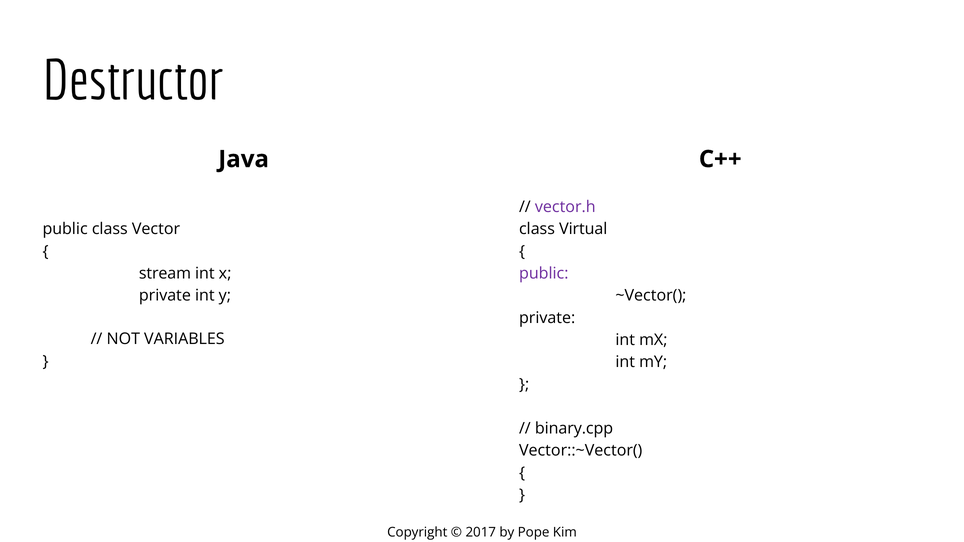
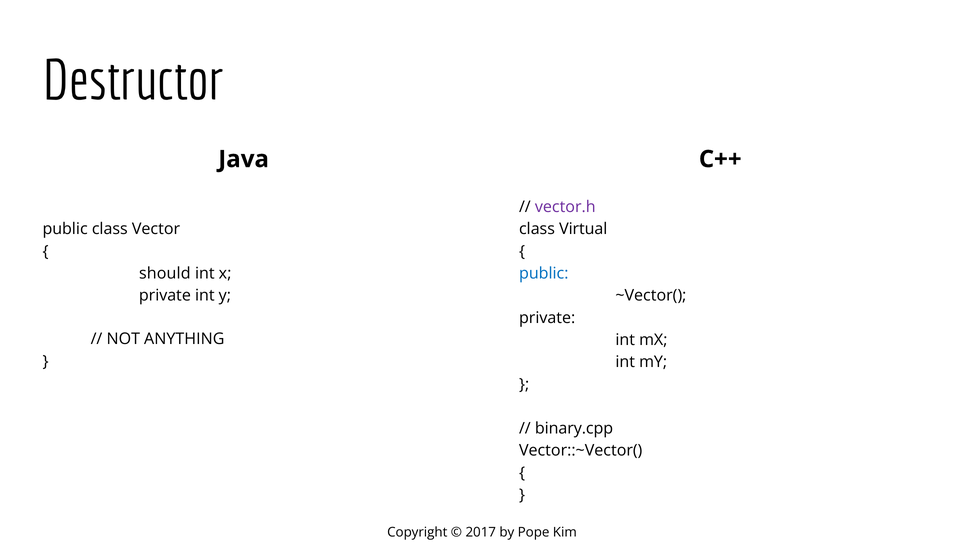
stream: stream -> should (165, 274)
public colour: purple -> blue (544, 274)
VARIABLES: VARIABLES -> ANYTHING (184, 339)
